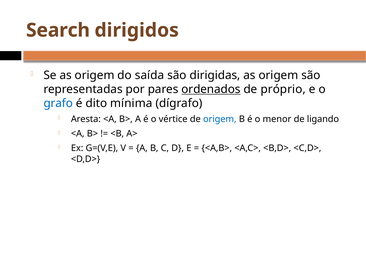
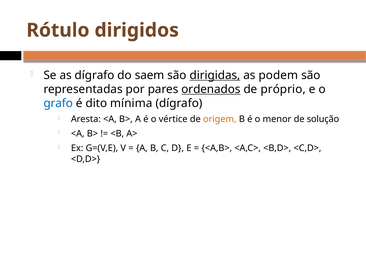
Search: Search -> Rótulo (58, 30)
Se as origem: origem -> dígrafo (95, 75)
saída: saída -> saem (150, 75)
dirigidas underline: none -> present (215, 75)
origem: origem -> podem (278, 75)
origem colour: blue -> orange (220, 119)
ligando: ligando -> solução (323, 119)
